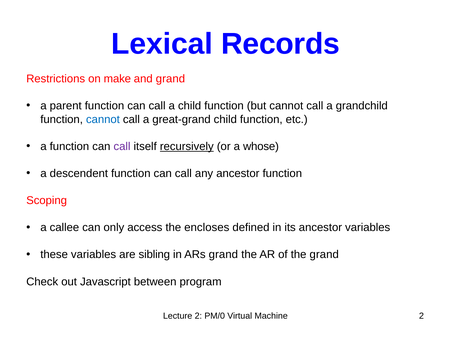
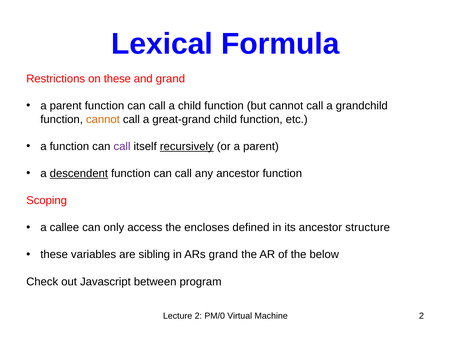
Records: Records -> Formula (280, 44)
on make: make -> these (117, 79)
cannot colour: blue -> orange (103, 119)
or a whose: whose -> parent (261, 147)
descendent underline: none -> present (79, 174)
ancestor variables: variables -> structure (368, 228)
the grand: grand -> below (324, 255)
